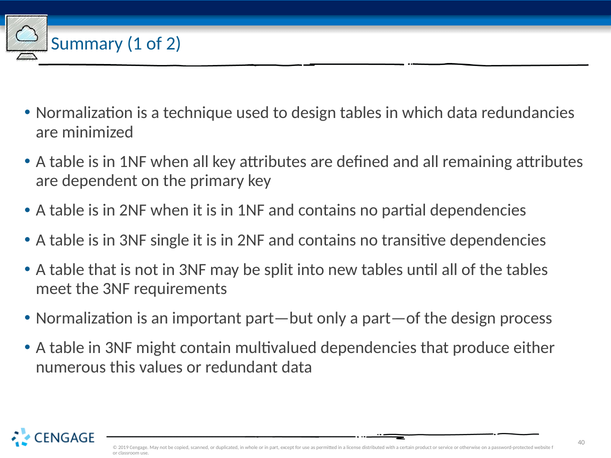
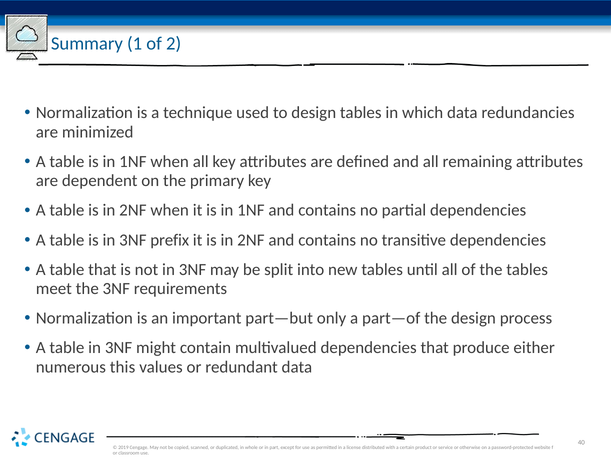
single: single -> prefix (170, 240)
